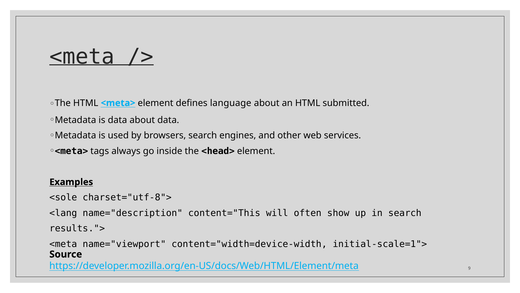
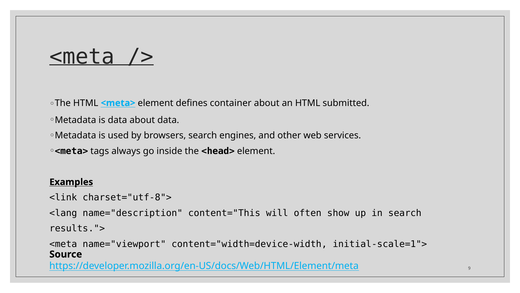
language: language -> container (231, 103)
<sole: <sole -> <link (63, 197)
